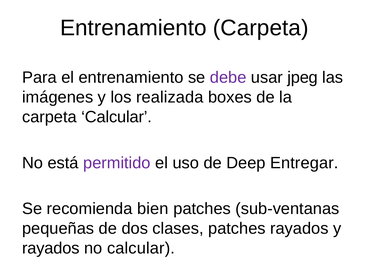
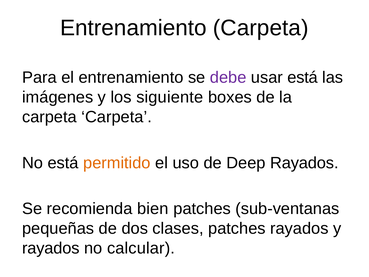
usar jpeg: jpeg -> está (303, 77)
realizada: realizada -> siguiente (170, 97)
carpeta Calcular: Calcular -> Carpeta (117, 117)
permitido colour: purple -> orange (117, 163)
Deep Entregar: Entregar -> Rayados (304, 163)
